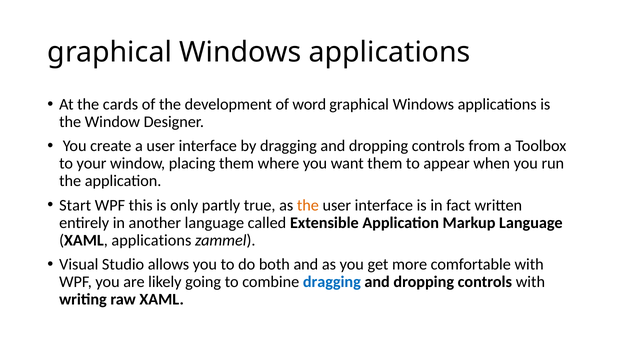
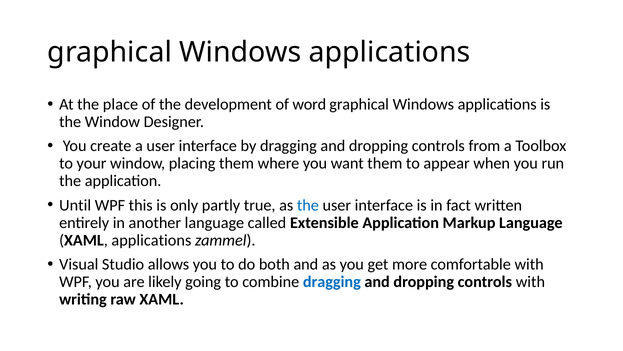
cards: cards -> place (120, 104)
Start: Start -> Until (75, 205)
the colour: orange -> blue (308, 205)
